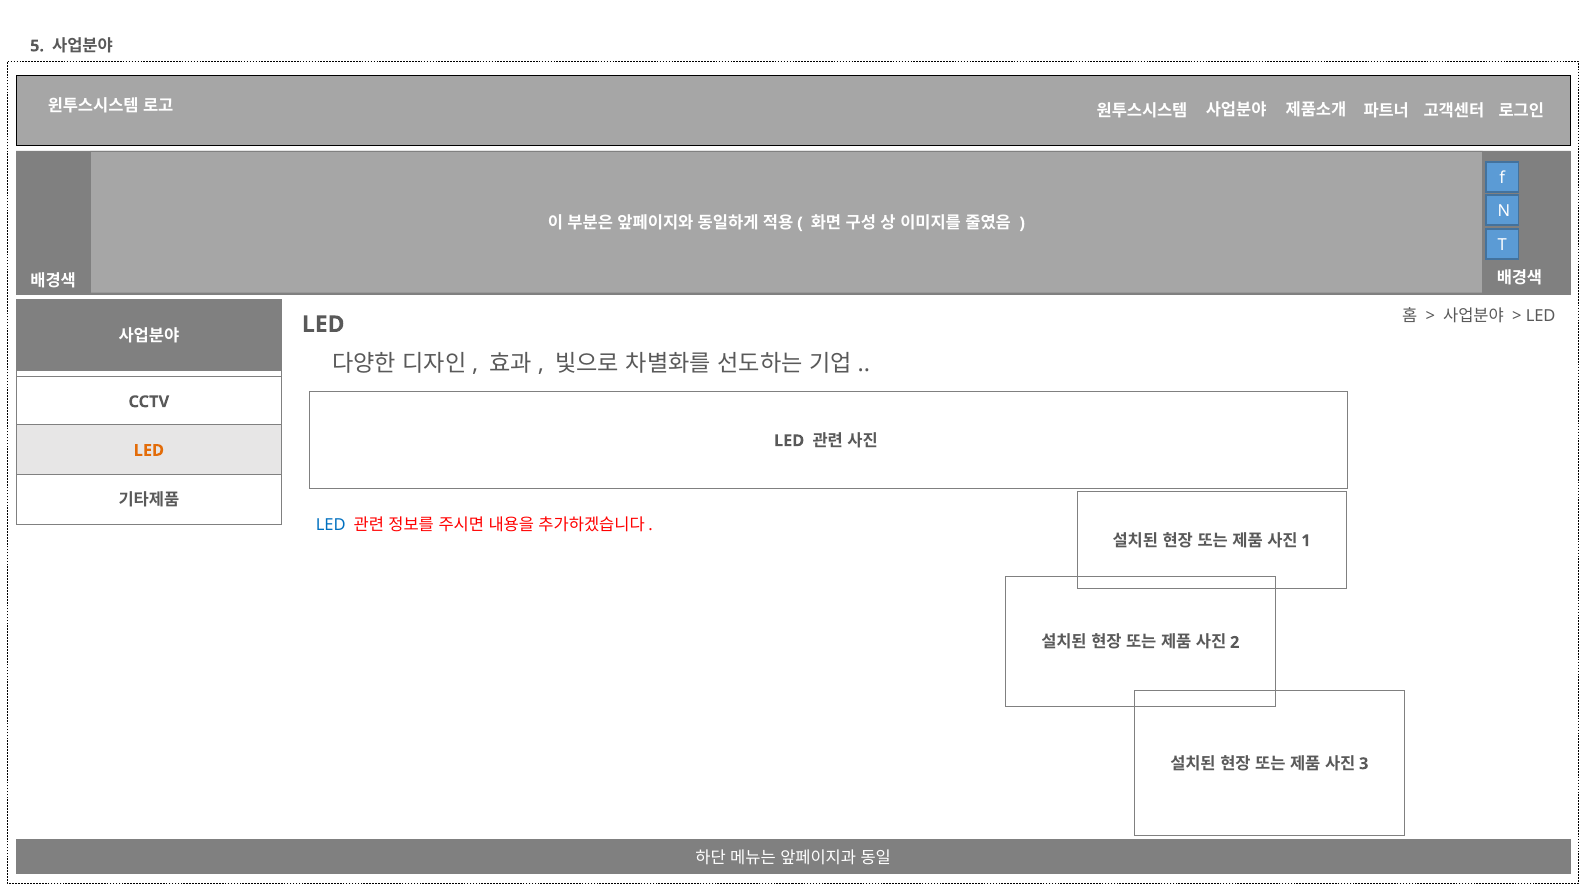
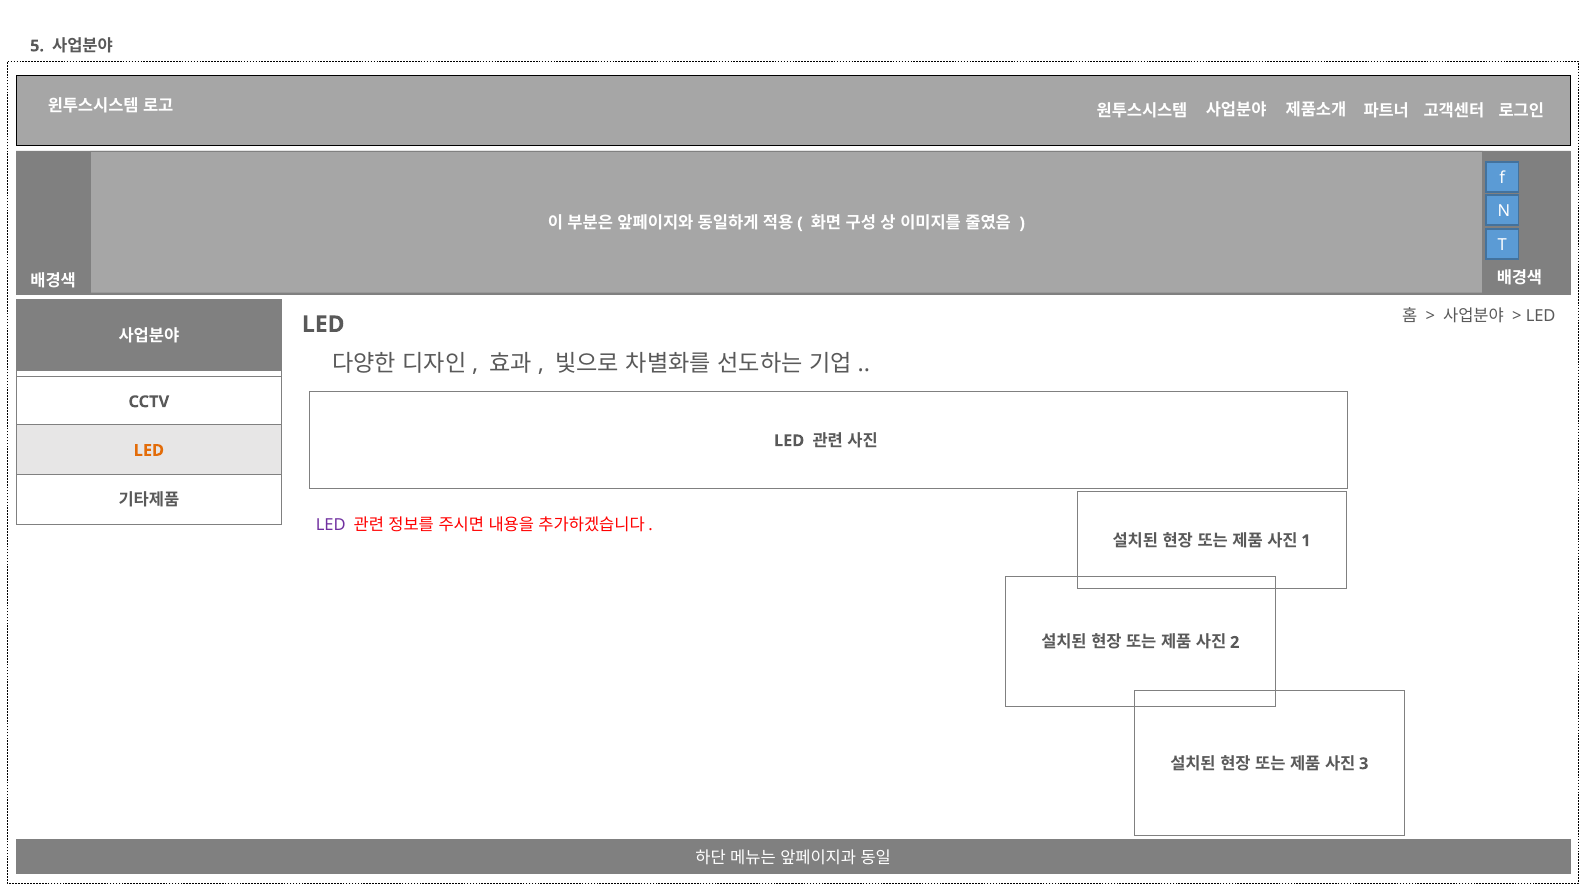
LED colour: blue -> purple (331, 525)
